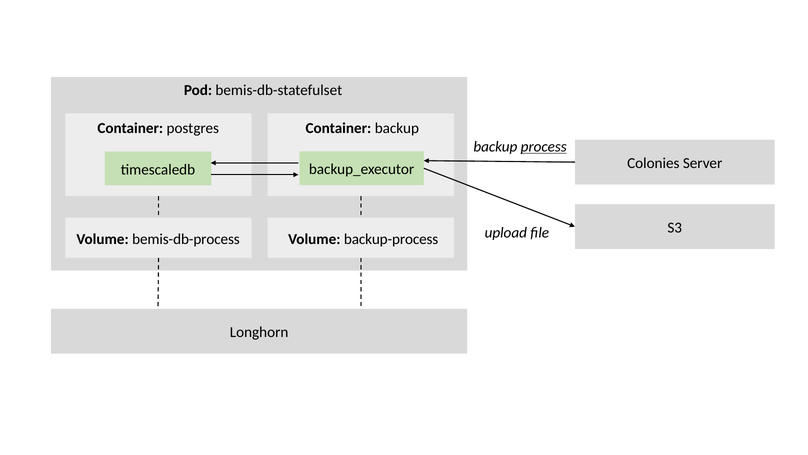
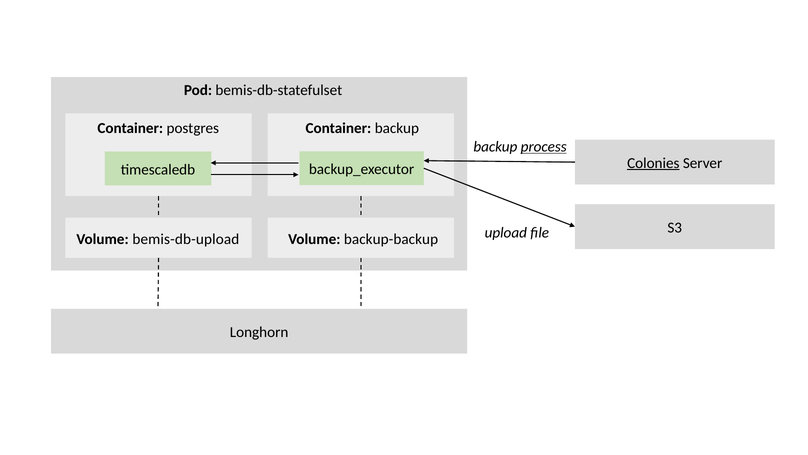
Colonies underline: none -> present (653, 163)
bemis-db-process: bemis-db-process -> bemis-db-upload (186, 239)
backup-process: backup-process -> backup-backup (391, 239)
